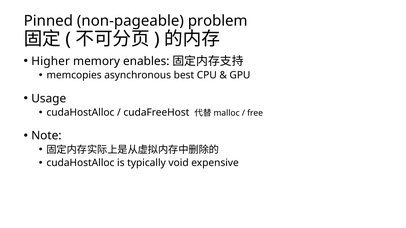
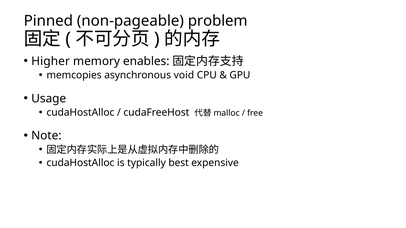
best: best -> void (184, 75)
void: void -> best (179, 163)
